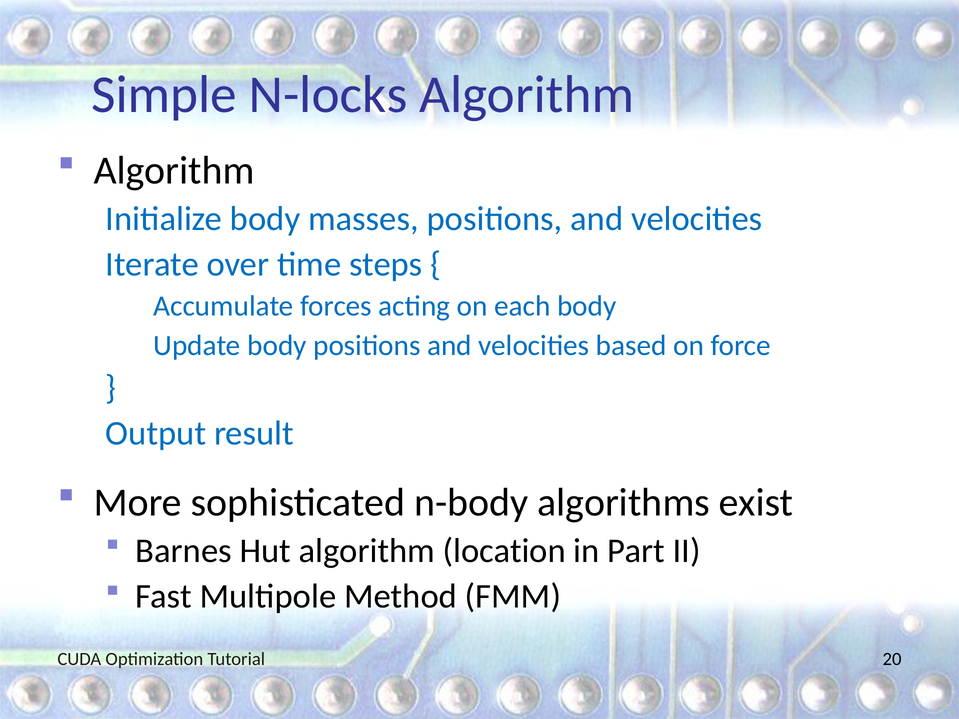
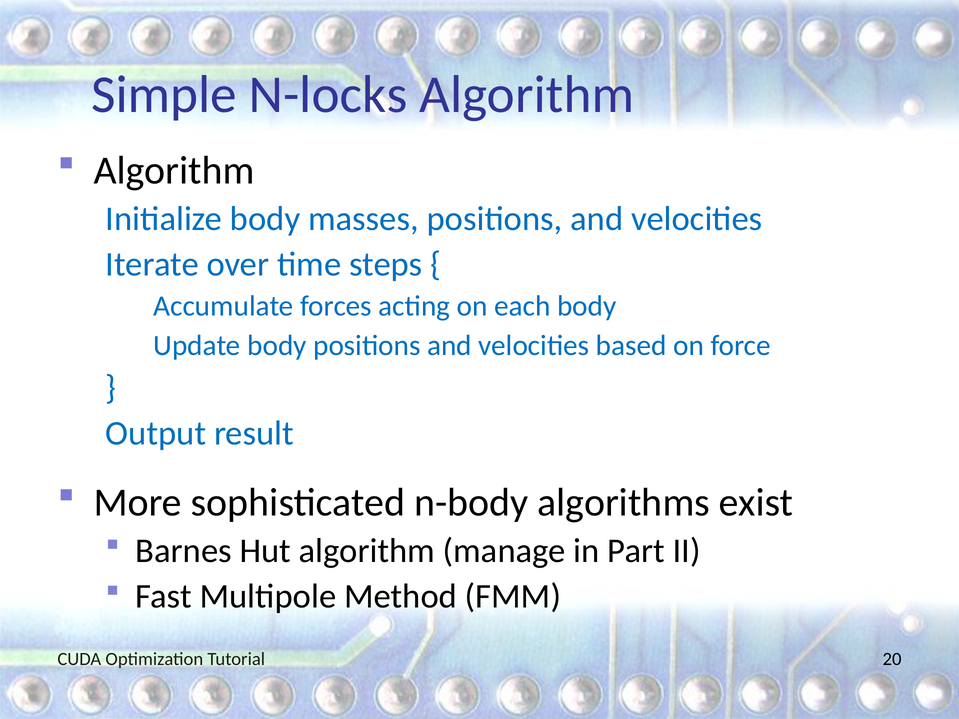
location: location -> manage (504, 551)
